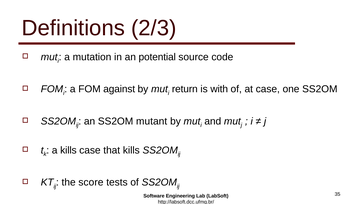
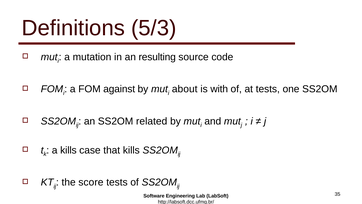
2/3: 2/3 -> 5/3 (154, 28)
potential: potential -> resulting (157, 57)
return: return -> about (185, 89)
at case: case -> tests (268, 89)
mutant: mutant -> related (152, 121)
